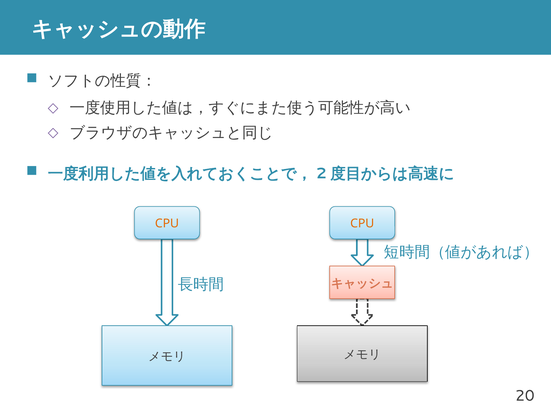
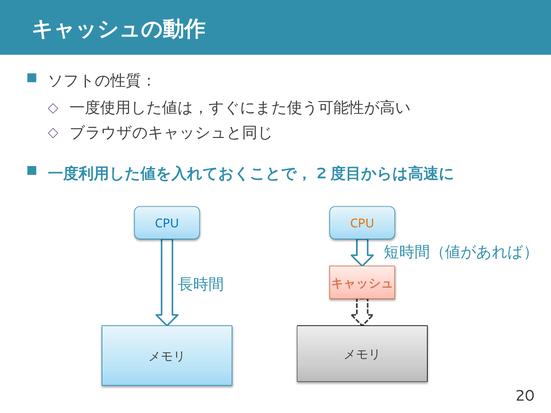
CPU colour: orange -> blue (167, 224)
